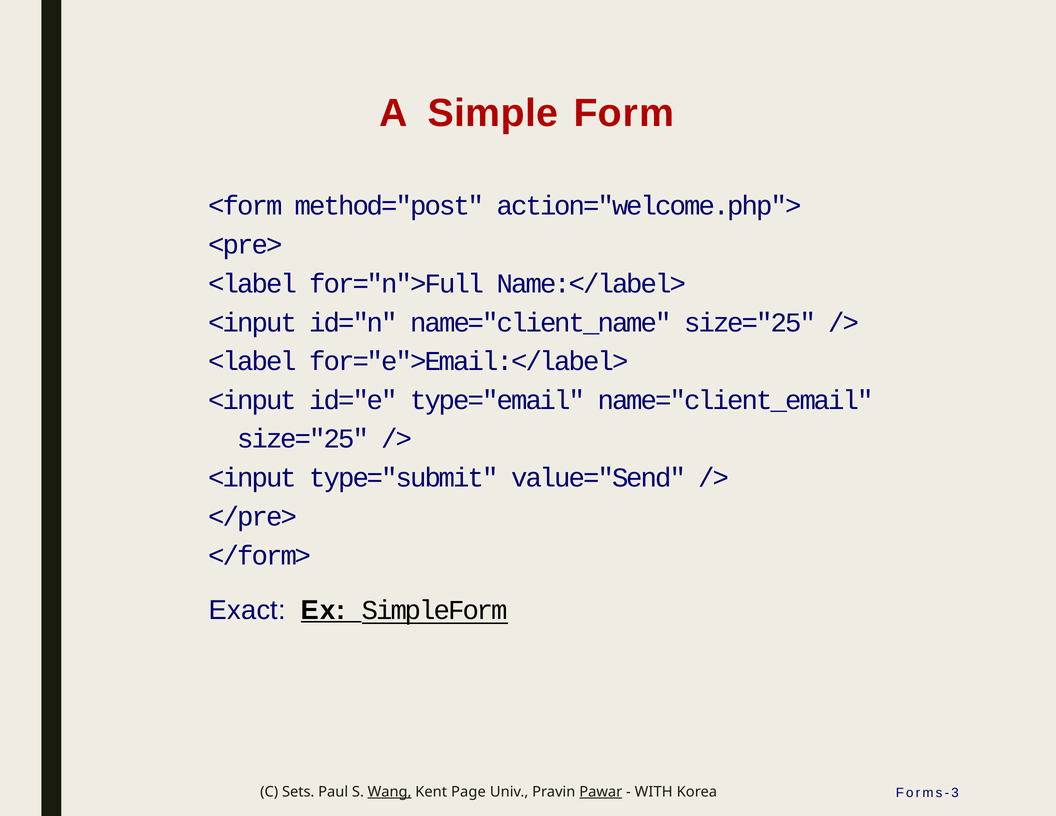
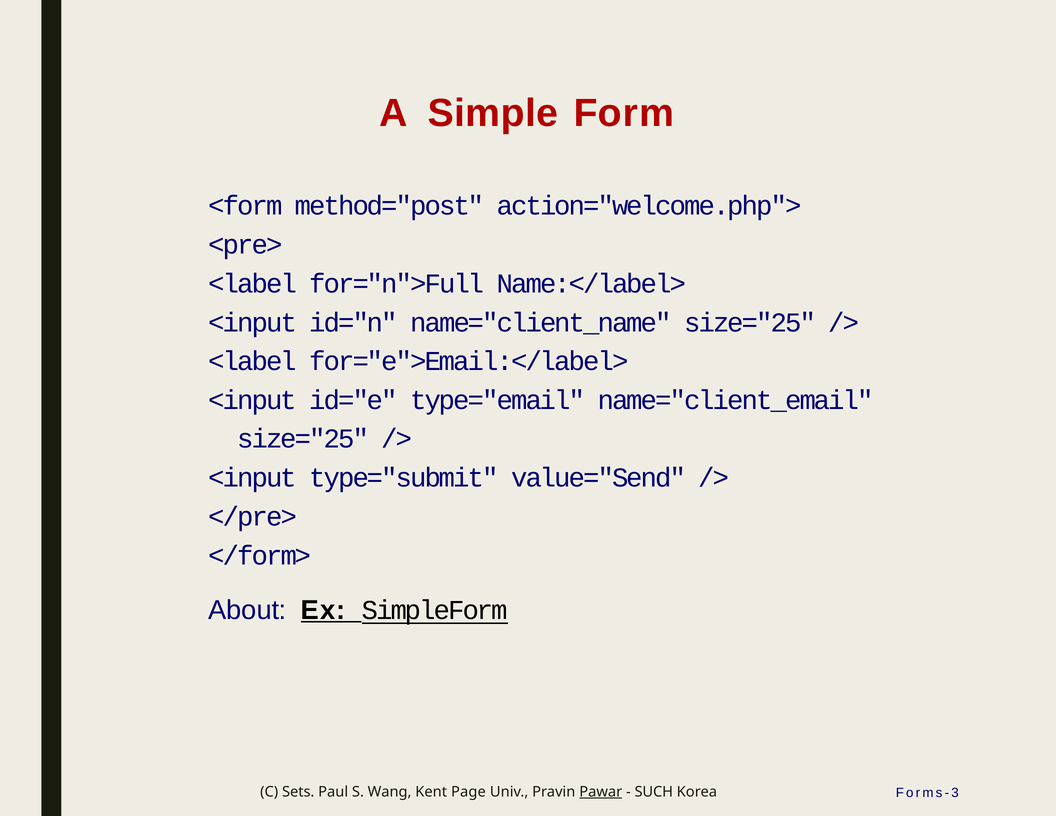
Exact: Exact -> About (247, 610)
Wang underline: present -> none (390, 792)
WITH: WITH -> SUCH (654, 792)
